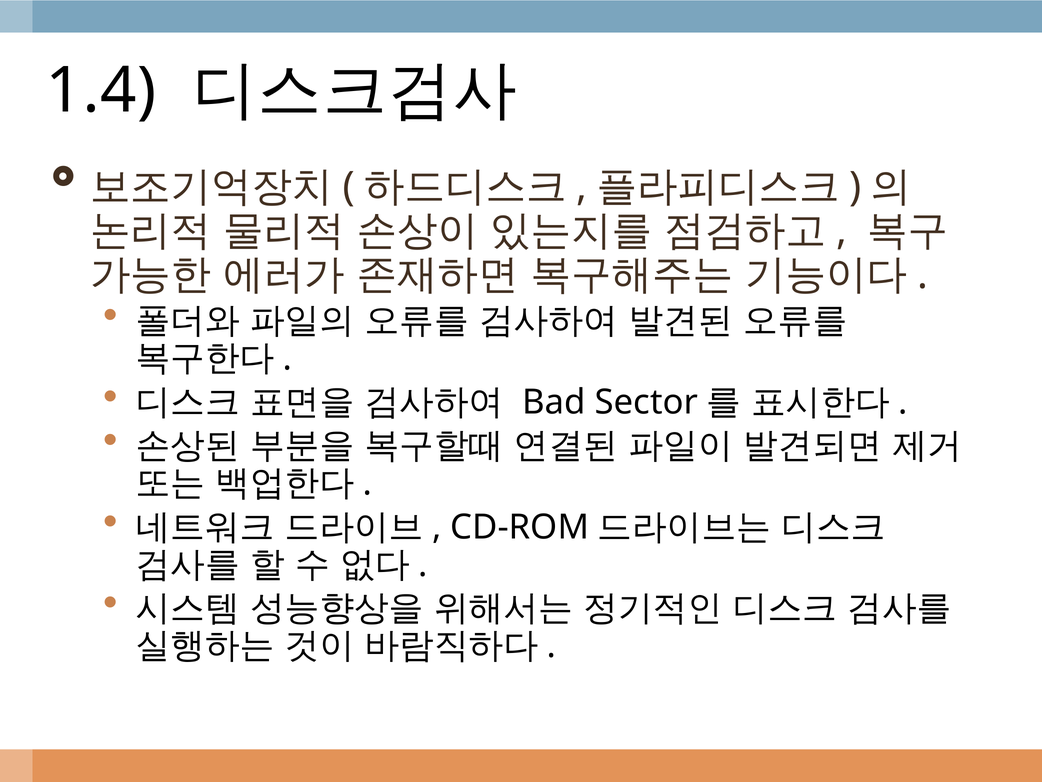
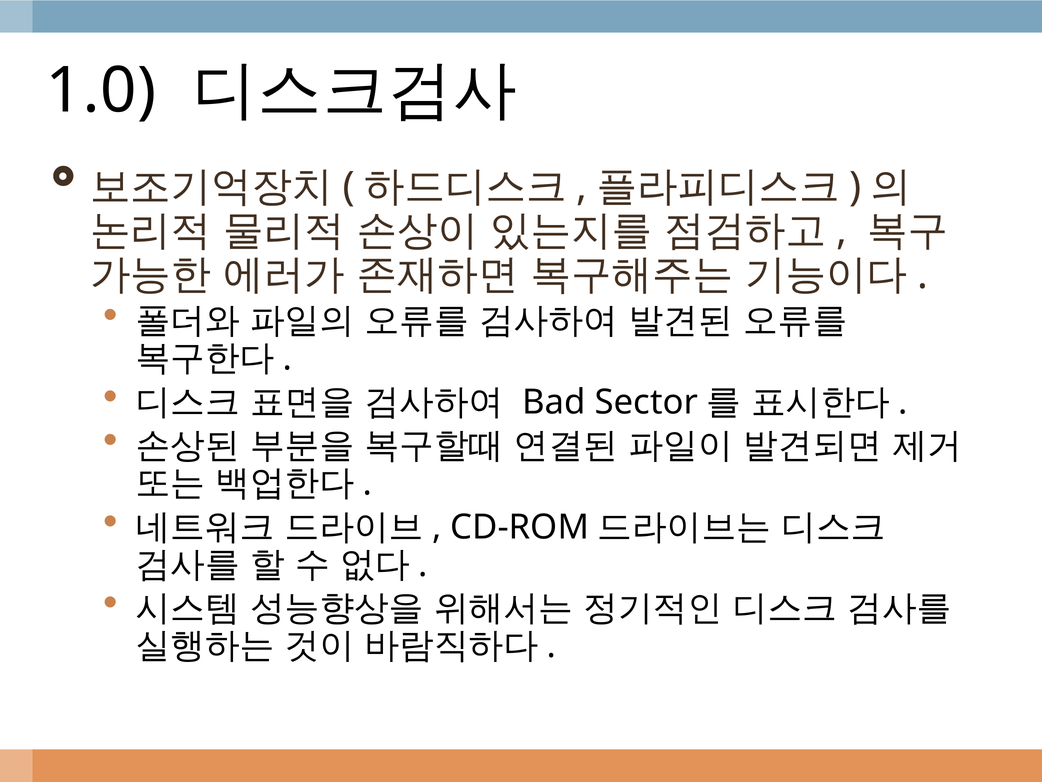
1.4: 1.4 -> 1.0 (101, 91)
